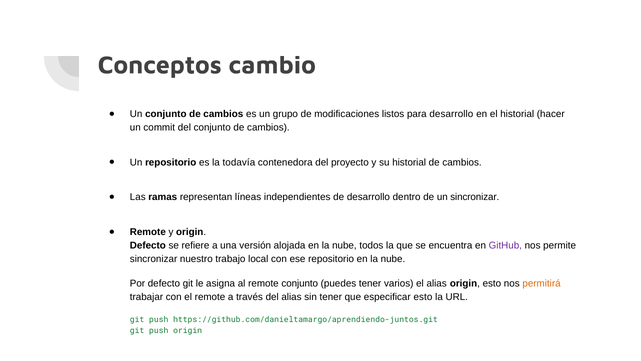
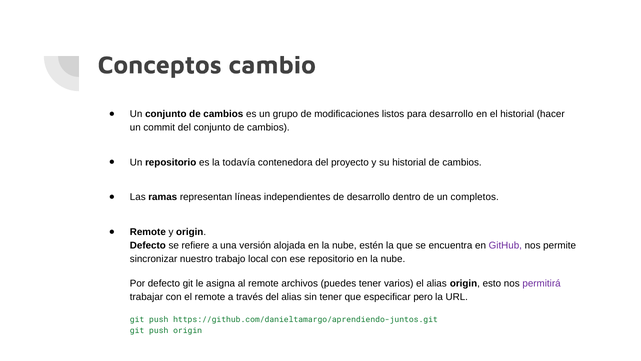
un sincronizar: sincronizar -> completos (475, 197)
todos: todos -> estén (371, 245)
remote conjunto: conjunto -> archivos (300, 283)
permitirá colour: orange -> purple (542, 283)
especificar esto: esto -> pero (423, 297)
